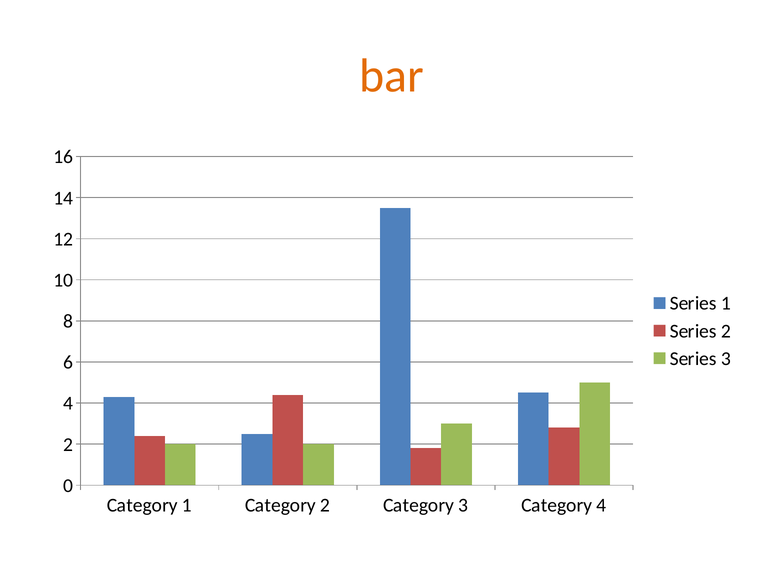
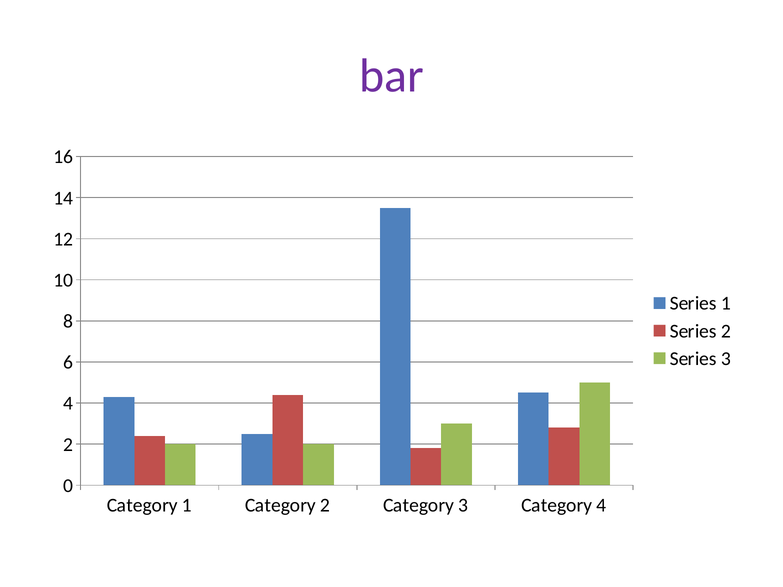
bar colour: orange -> purple (391, 76)
